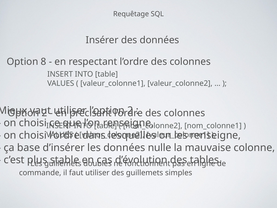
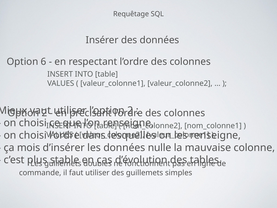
8: 8 -> 6 (44, 62)
base: base -> mois (29, 147)
